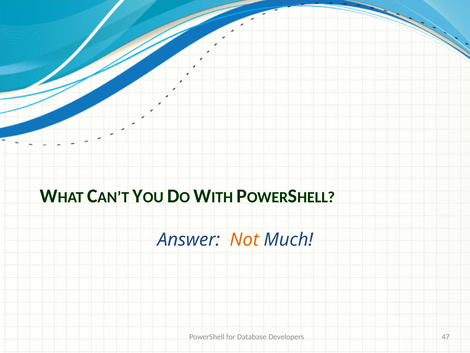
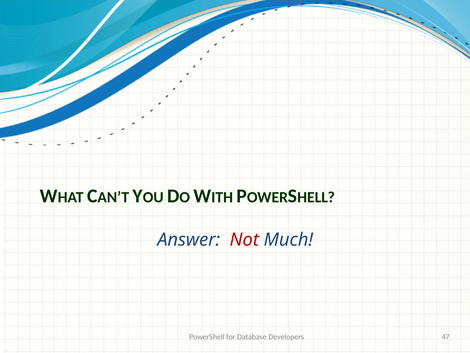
Not colour: orange -> red (244, 239)
